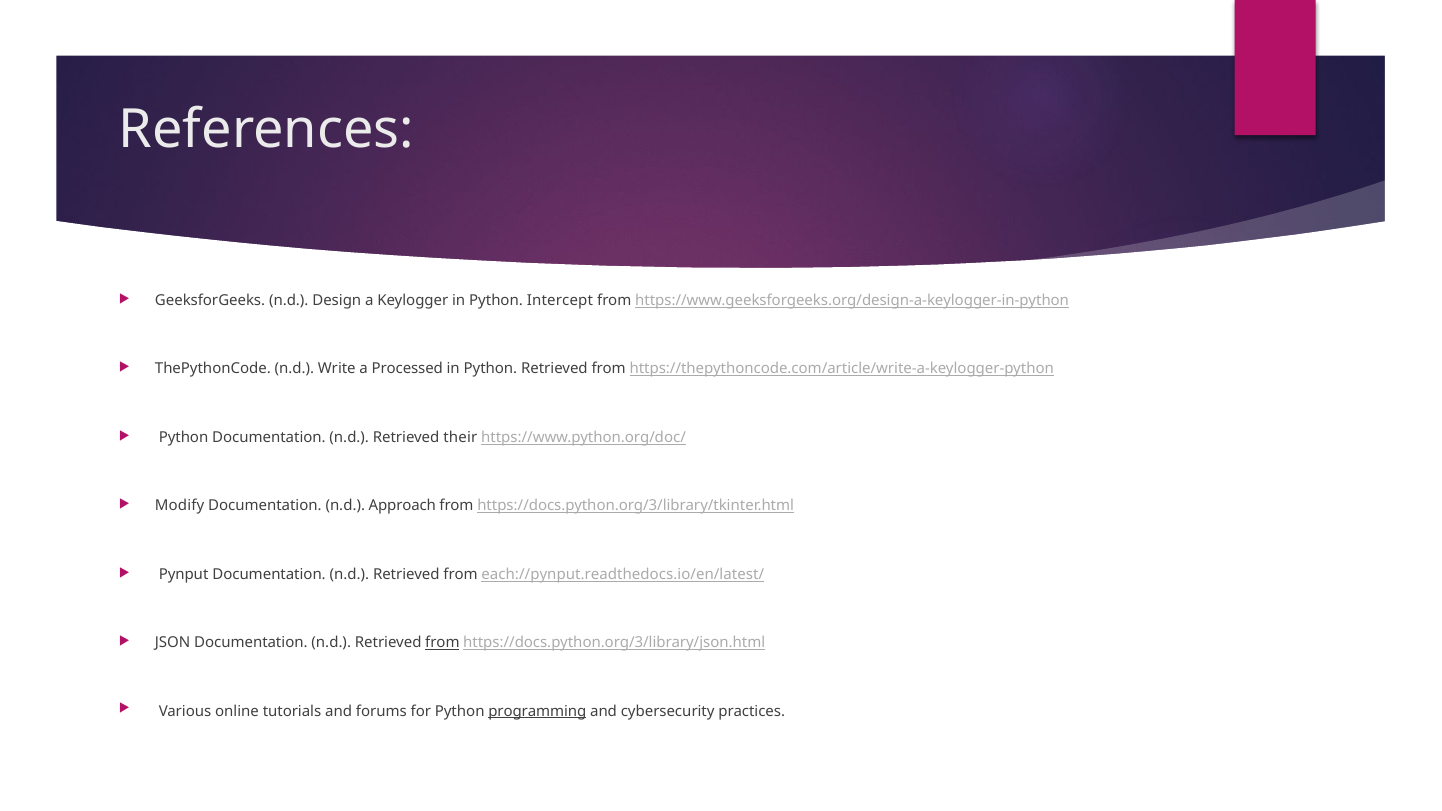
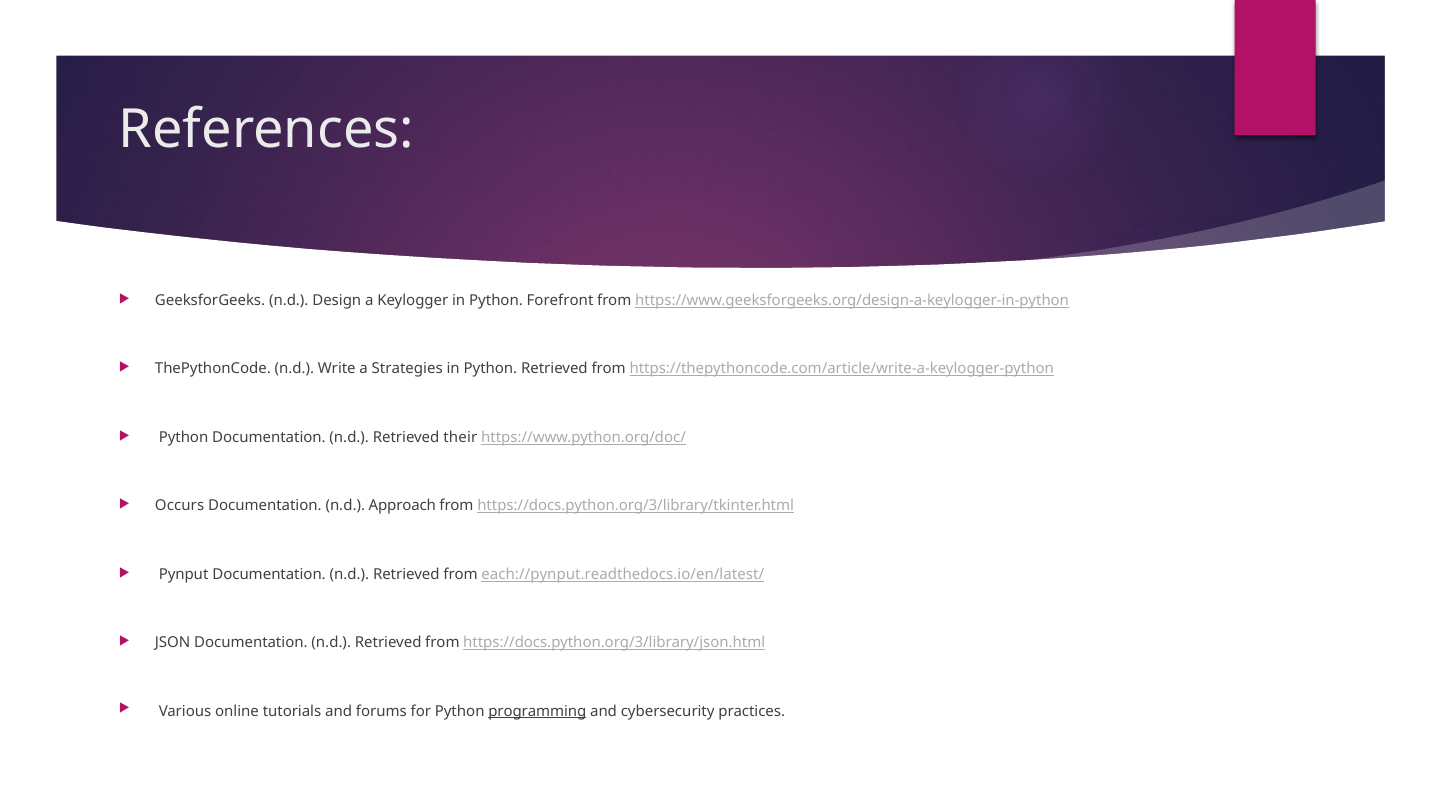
Intercept: Intercept -> Forefront (560, 300)
Processed: Processed -> Strategies (407, 369)
Modify: Modify -> Occurs (180, 506)
from underline: present -> none (442, 643)
